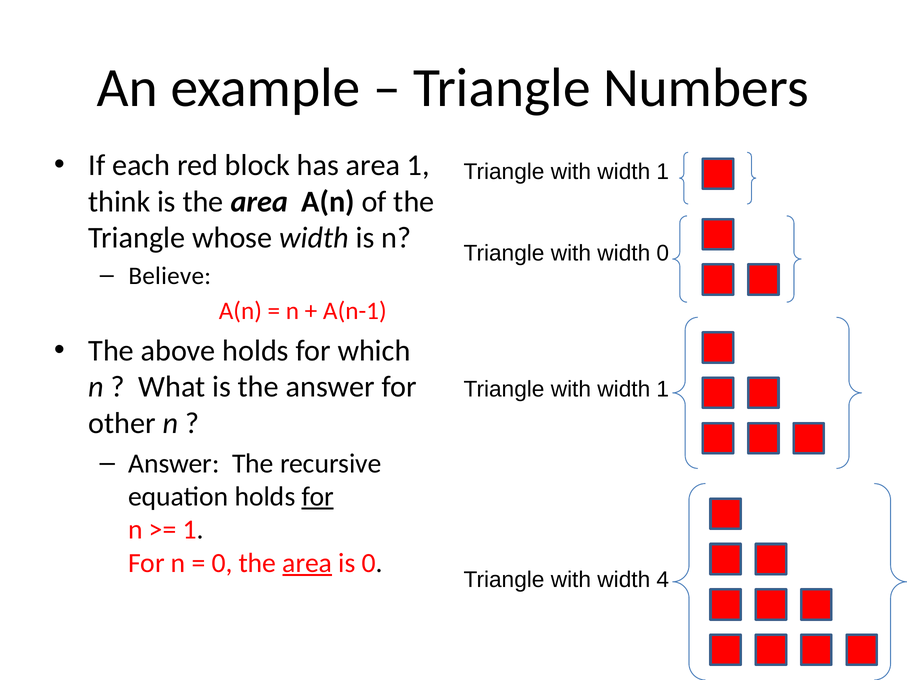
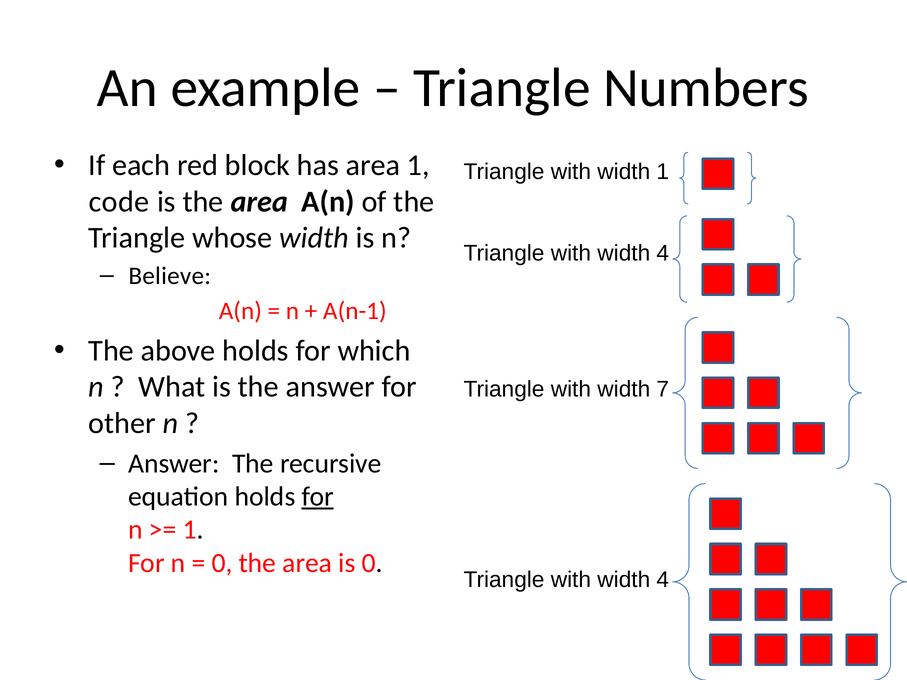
think: think -> code (119, 202)
0: 0 -> 4 (663, 254)
1: 1 -> 7 (663, 390)
area underline: present -> none (307, 563)
